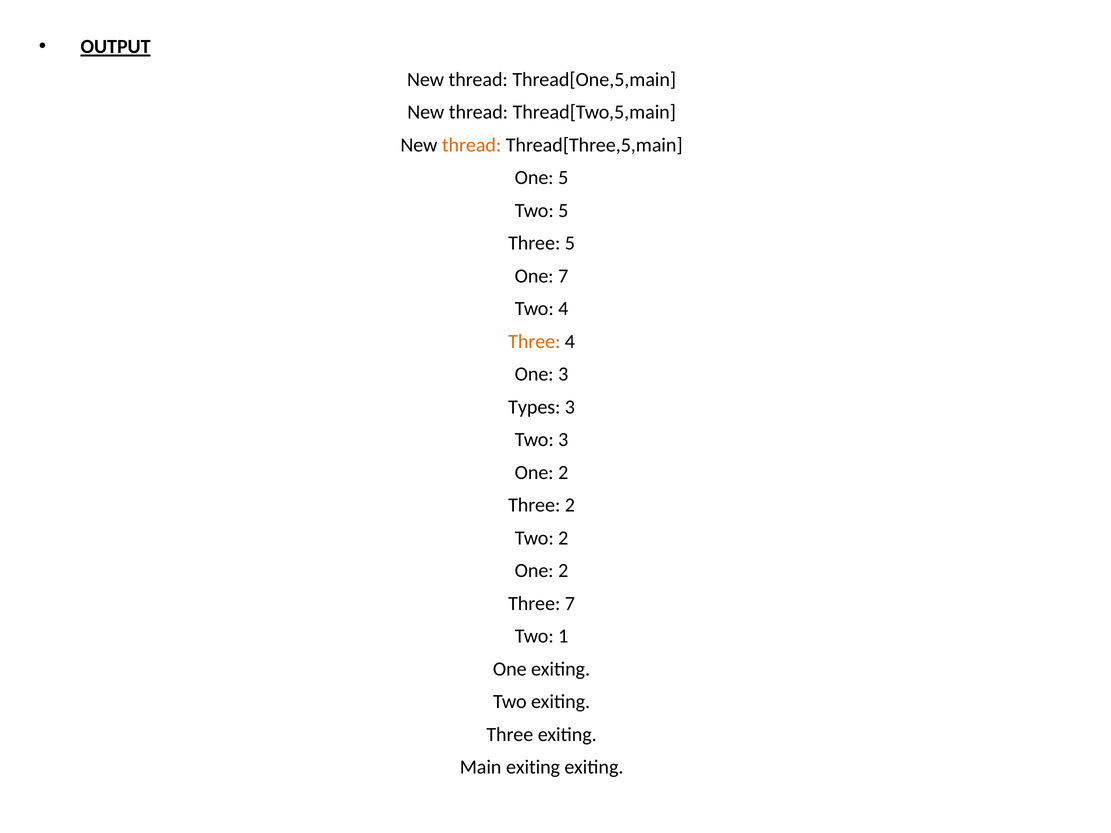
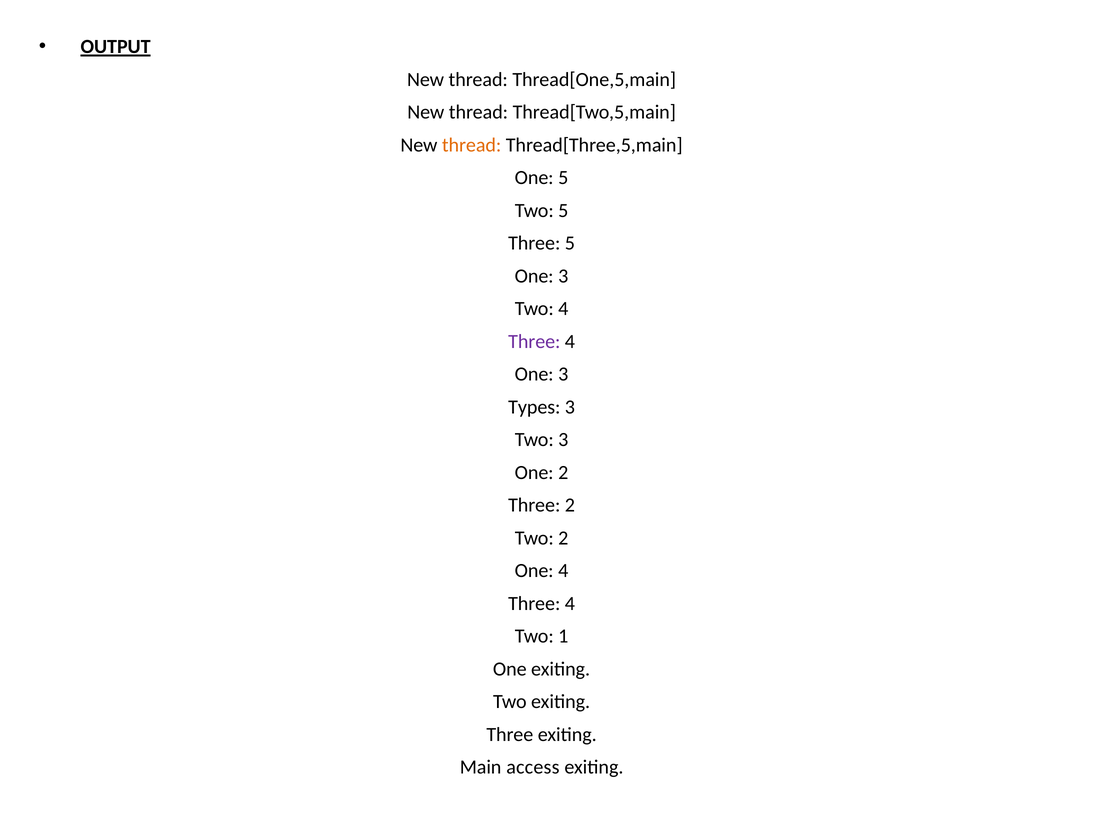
7: 7 -> 3 (563, 276)
Three colour: orange -> purple (534, 342)
2: 2 -> 4 (563, 571)
7: 7 -> 4 (570, 604)
Main exiting: exiting -> access (533, 768)
